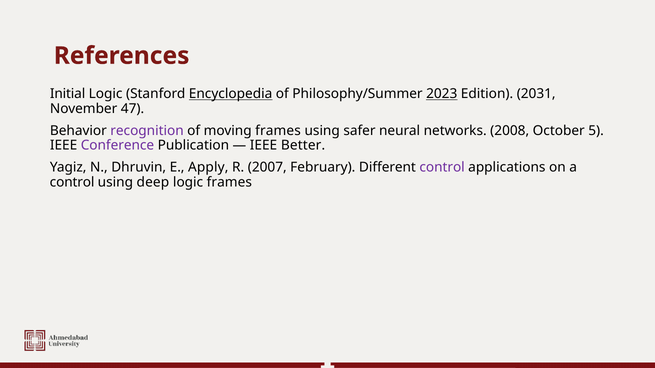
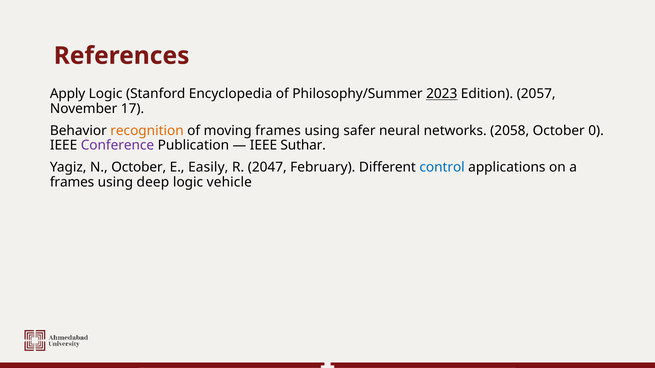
Initial: Initial -> Apply (68, 94)
Encyclopedia underline: present -> none (231, 94)
2031: 2031 -> 2057 (536, 94)
47: 47 -> 17 (133, 109)
recognition colour: purple -> orange (147, 131)
2008: 2008 -> 2058 (510, 131)
5: 5 -> 0 (596, 131)
Better: Better -> Suthar (303, 146)
N Dhruvin: Dhruvin -> October (139, 168)
Apply: Apply -> Easily (208, 168)
2007: 2007 -> 2047 (267, 168)
control colour: purple -> blue (442, 168)
control: control -> frames (72, 182)
logic frames: frames -> vehicle (229, 182)
